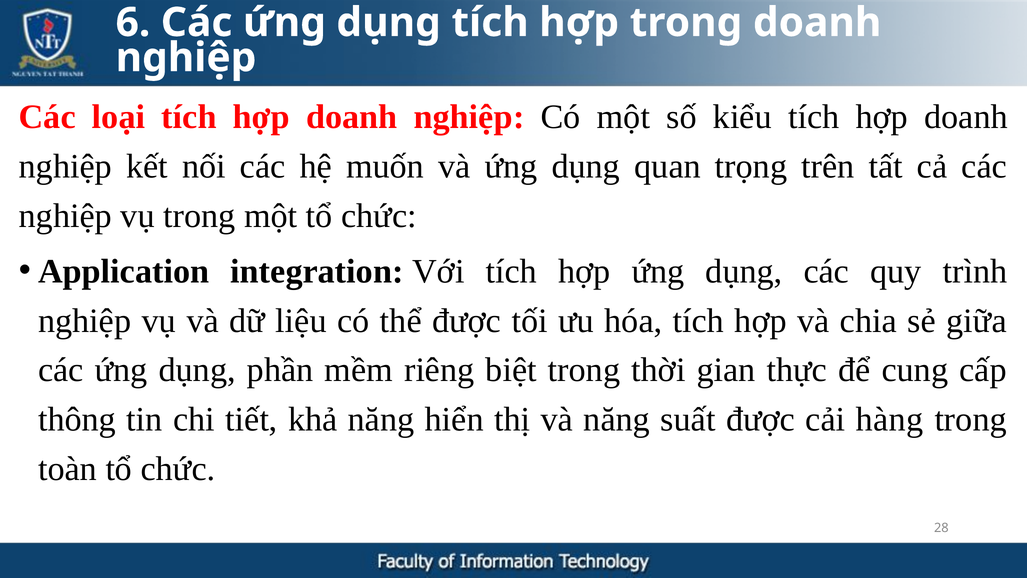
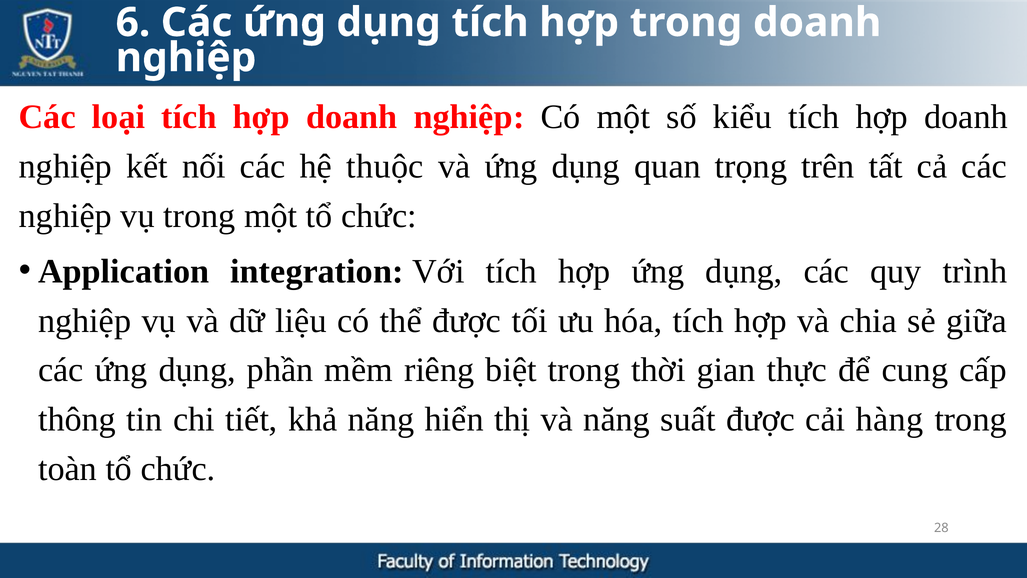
muốn: muốn -> thuộc (385, 166)
